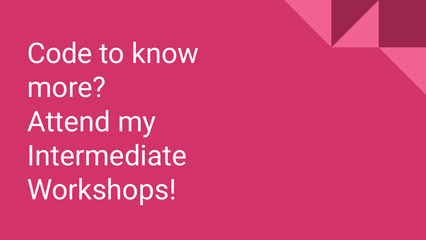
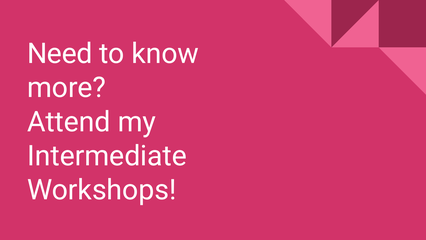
Code: Code -> Need (60, 54)
